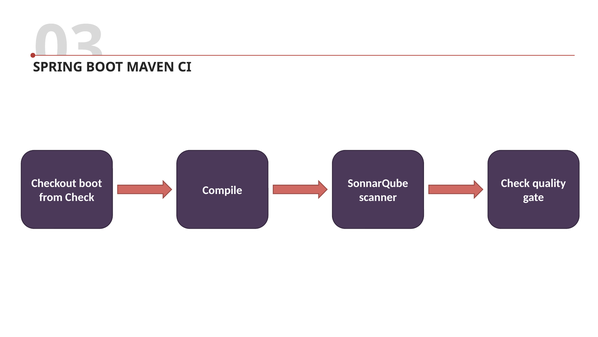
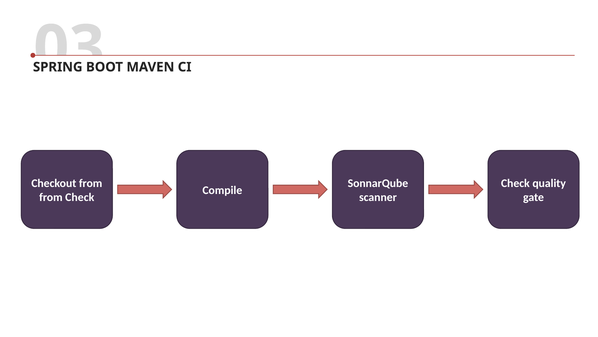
Checkout boot: boot -> from (91, 183)
